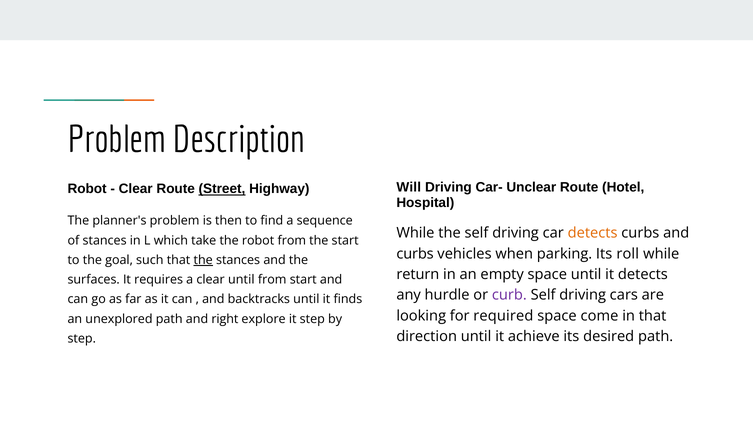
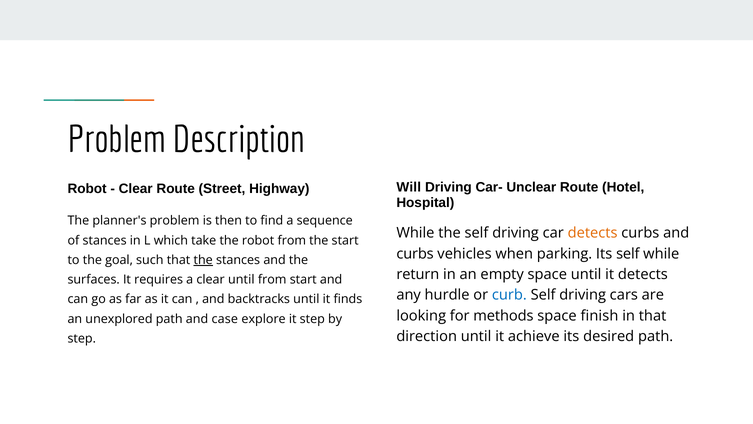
Street underline: present -> none (222, 189)
Its roll: roll -> self (628, 254)
curb colour: purple -> blue (509, 295)
required: required -> methods (503, 315)
come: come -> finish (599, 315)
right: right -> case (225, 319)
